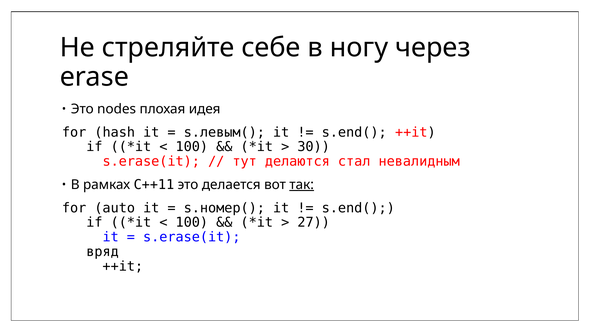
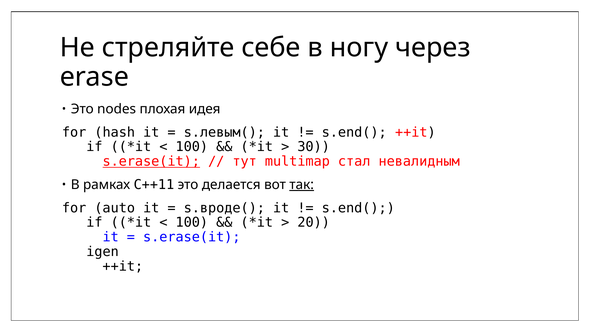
s.erase(it underline: none -> present (151, 161)
делаются: делаются -> multimap (297, 161)
s.номер(: s.номер( -> s.вроде( (224, 208)
27: 27 -> 20 (314, 222)
вряд: вряд -> igen (103, 252)
